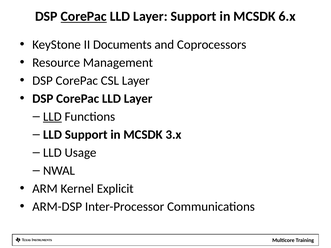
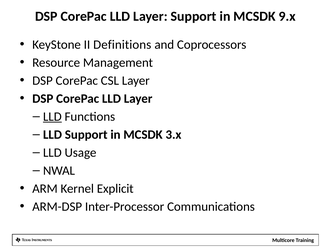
CorePac underline: present -> none (84, 16)
6.x: 6.x -> 9.x (287, 16)
Documents: Documents -> Definitions (122, 45)
